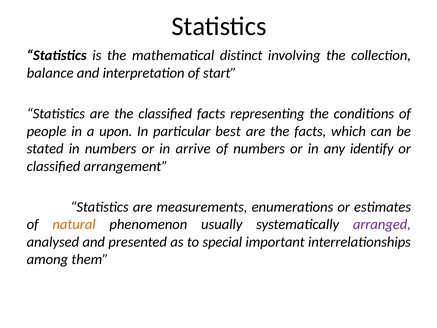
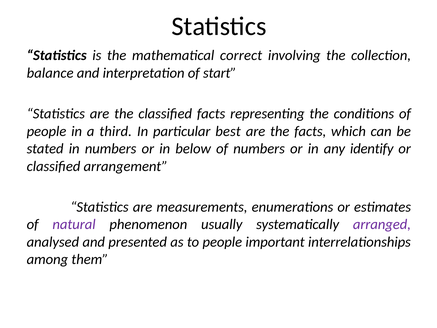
distinct: distinct -> correct (241, 55)
upon: upon -> third (116, 131)
arrive: arrive -> below (193, 149)
natural colour: orange -> purple (74, 224)
to special: special -> people (222, 242)
